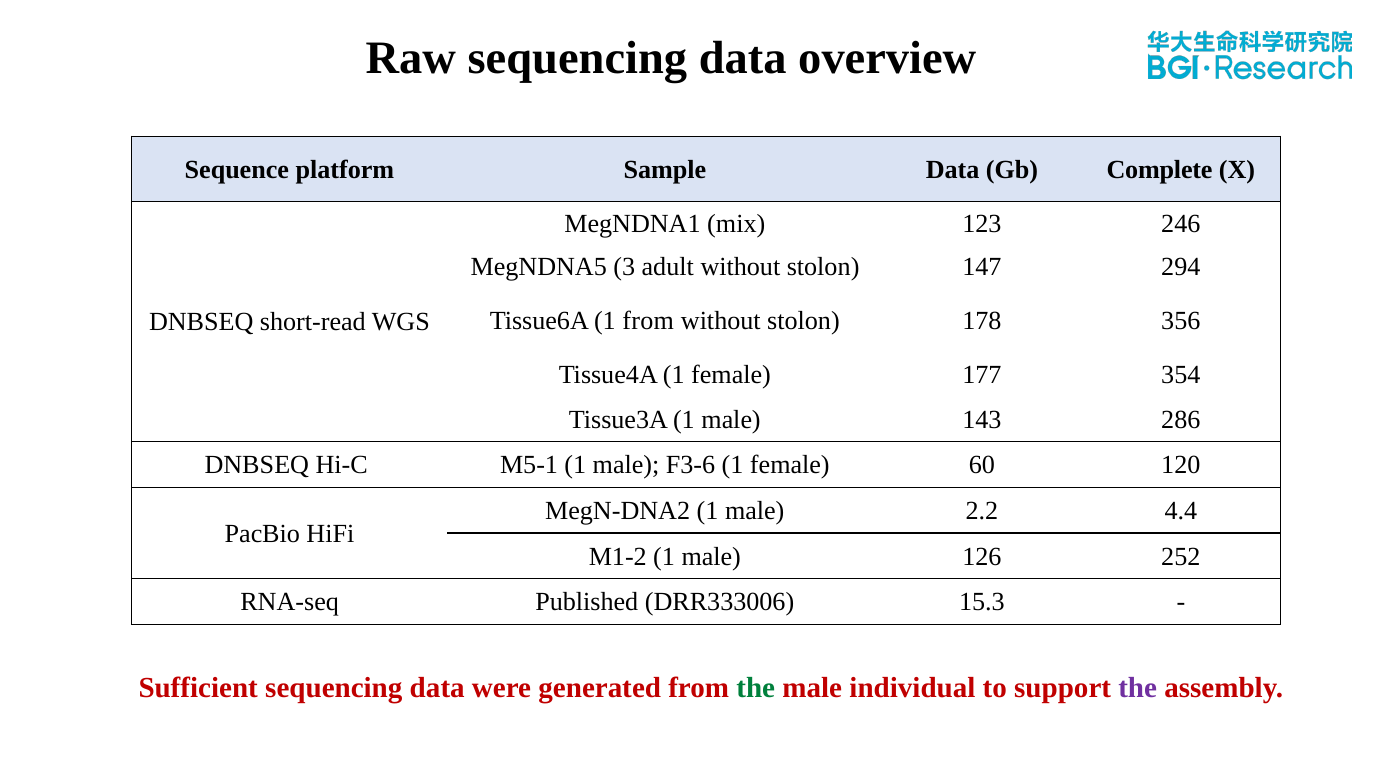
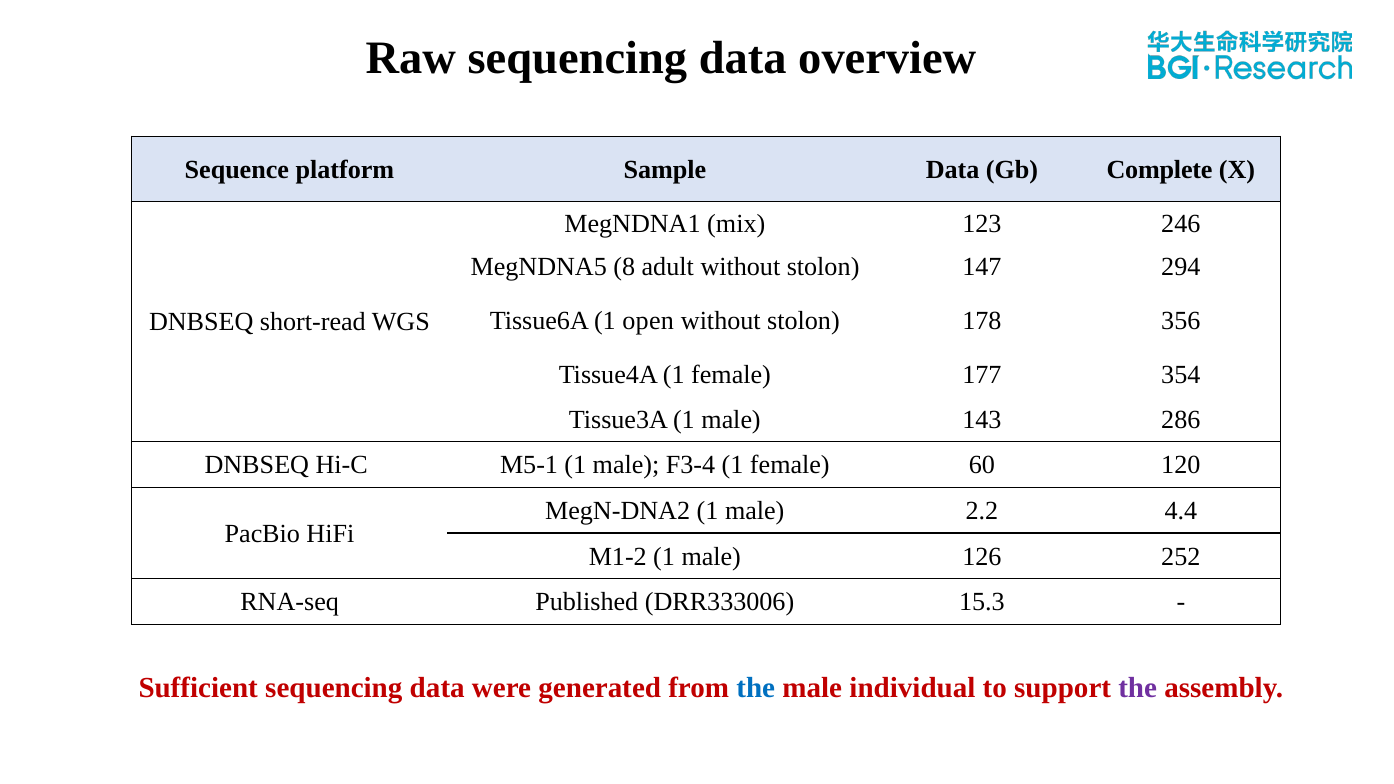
3: 3 -> 8 (624, 267)
1 from: from -> open (648, 321)
F3-6: F3-6 -> F3-4 (690, 465)
the colour: green -> blue (756, 689)
